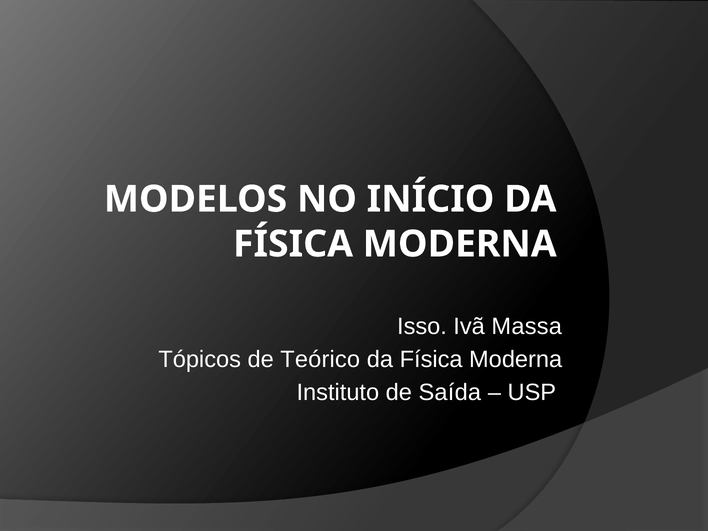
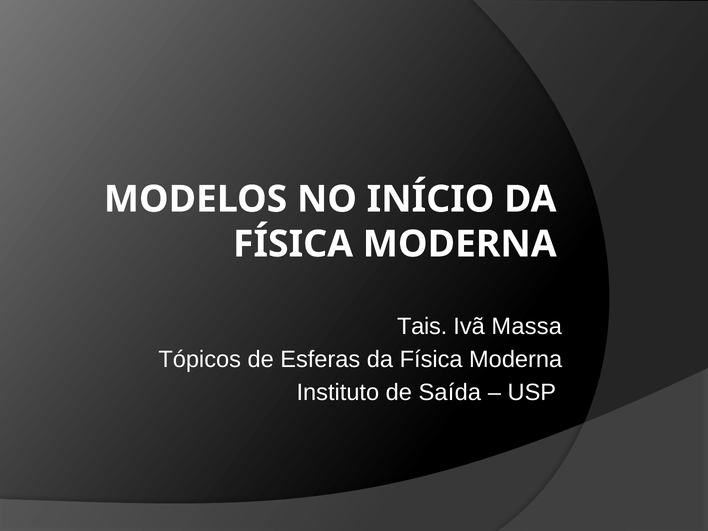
Isso: Isso -> Tais (422, 326)
Teórico: Teórico -> Esferas (320, 359)
